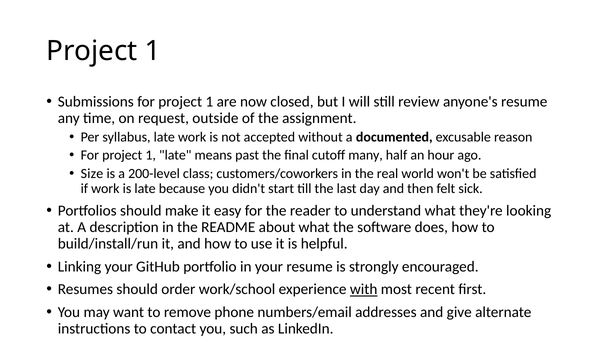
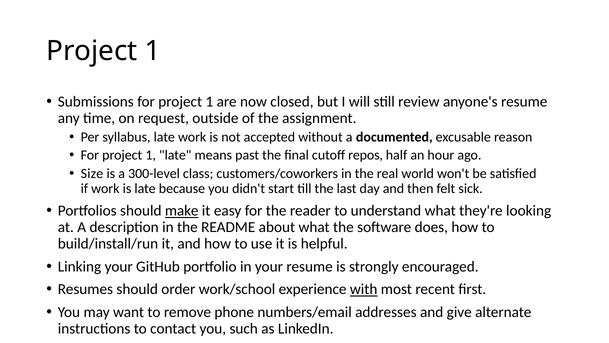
many: many -> repos (366, 155)
200-level: 200-level -> 300-level (154, 173)
make underline: none -> present (182, 211)
